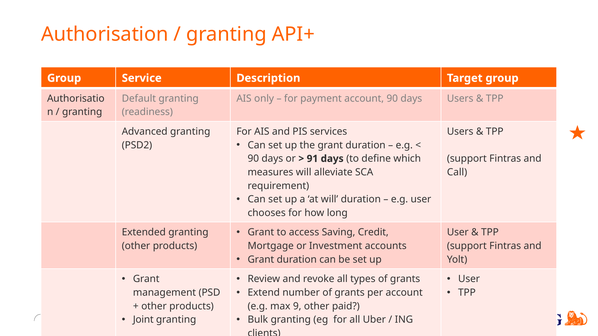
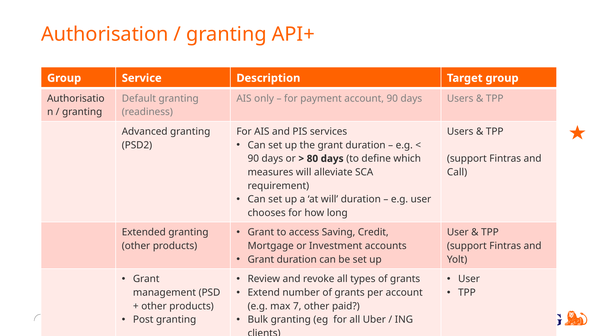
91: 91 -> 80 (312, 159)
max 9: 9 -> 7 (297, 306)
Joint: Joint -> Post (143, 320)
